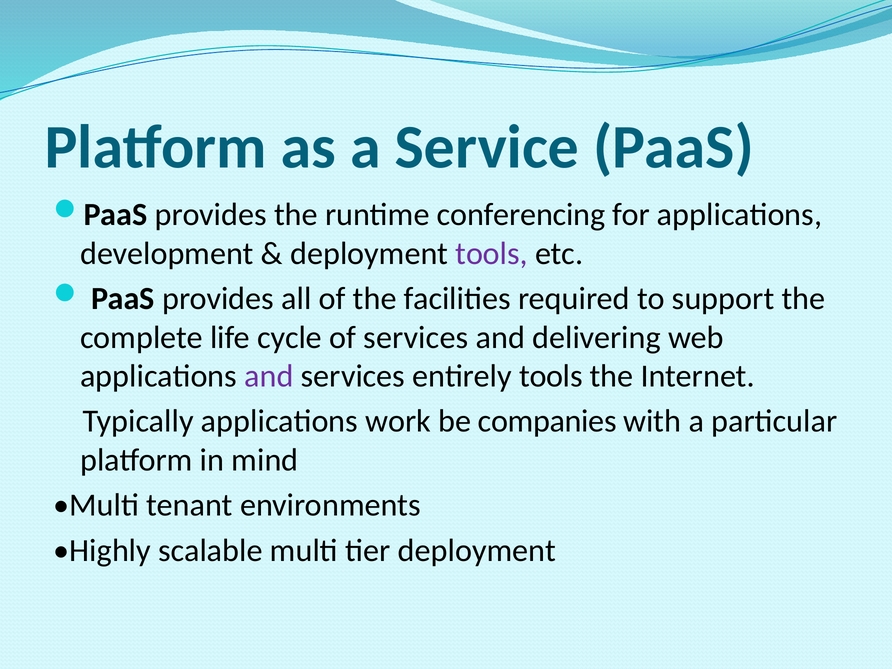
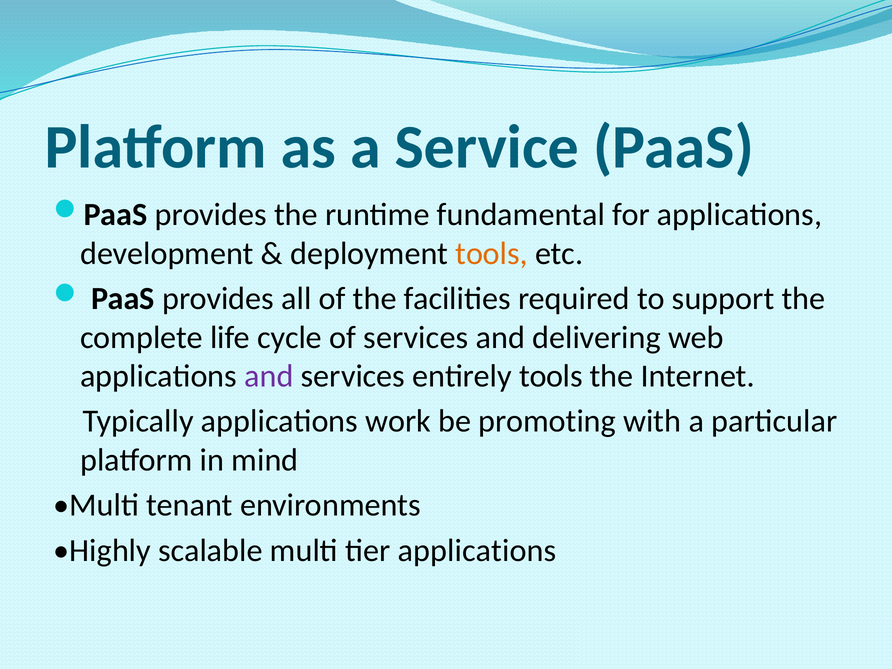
conferencing: conferencing -> fundamental (521, 215)
tools colour: purple -> orange (492, 254)
companies: companies -> promoting (547, 421)
tier deployment: deployment -> applications (477, 550)
